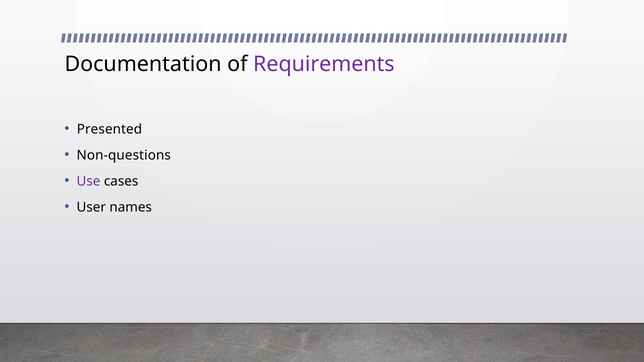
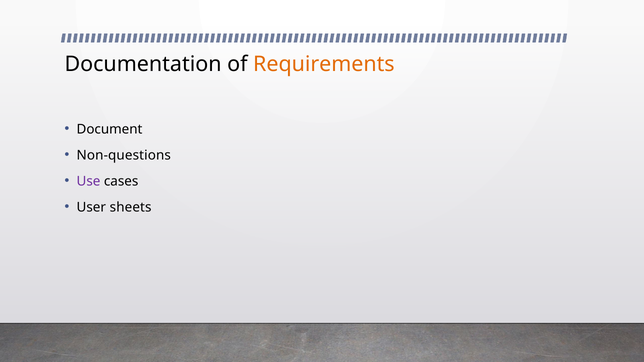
Requirements colour: purple -> orange (324, 64)
Presented: Presented -> Document (110, 129)
names: names -> sheets (131, 207)
